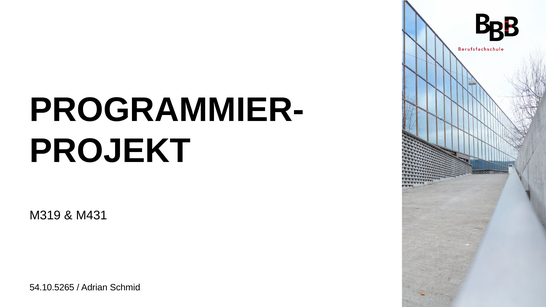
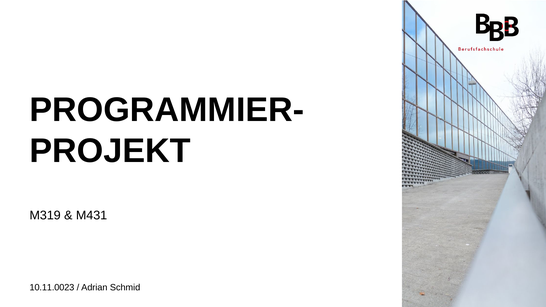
54.10.5265: 54.10.5265 -> 10.11.0023 (52, 287)
